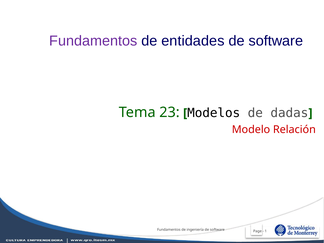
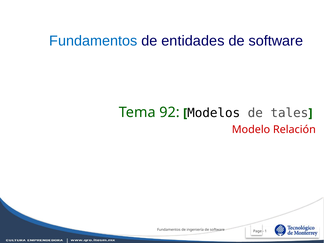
Fundamentos colour: purple -> blue (93, 41)
23: 23 -> 92 (170, 112)
dadas: dadas -> tales (289, 113)
